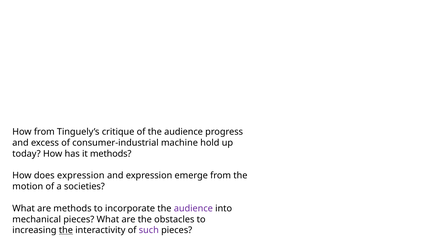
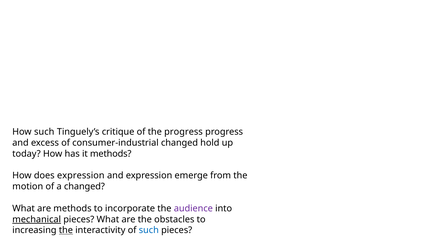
How from: from -> such (44, 132)
of the audience: audience -> progress (183, 132)
consumer-industrial machine: machine -> changed (179, 143)
a societies: societies -> changed (84, 186)
mechanical underline: none -> present (37, 219)
such colour: purple -> blue (149, 230)
